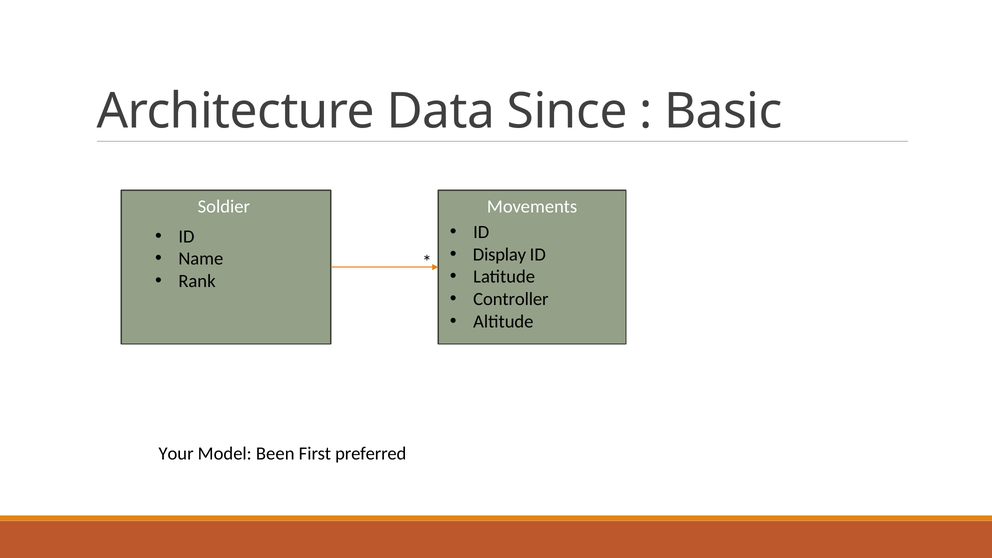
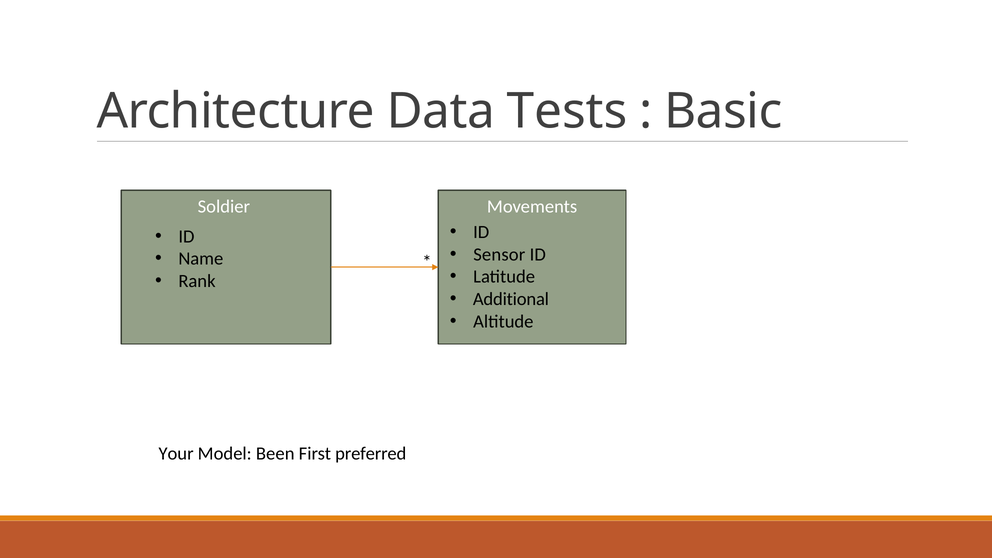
Since: Since -> Tests (567, 111)
Display: Display -> Sensor (499, 254)
Controller: Controller -> Additional (511, 299)
